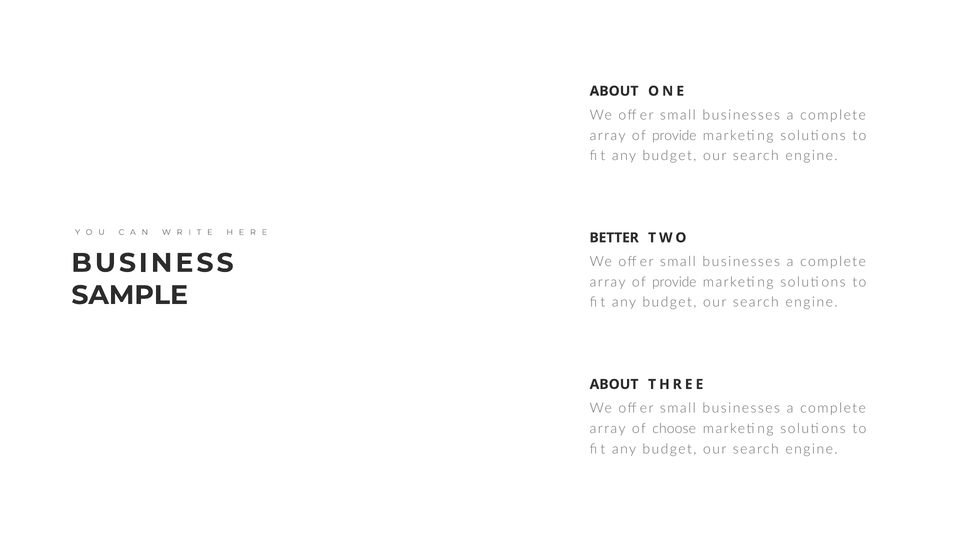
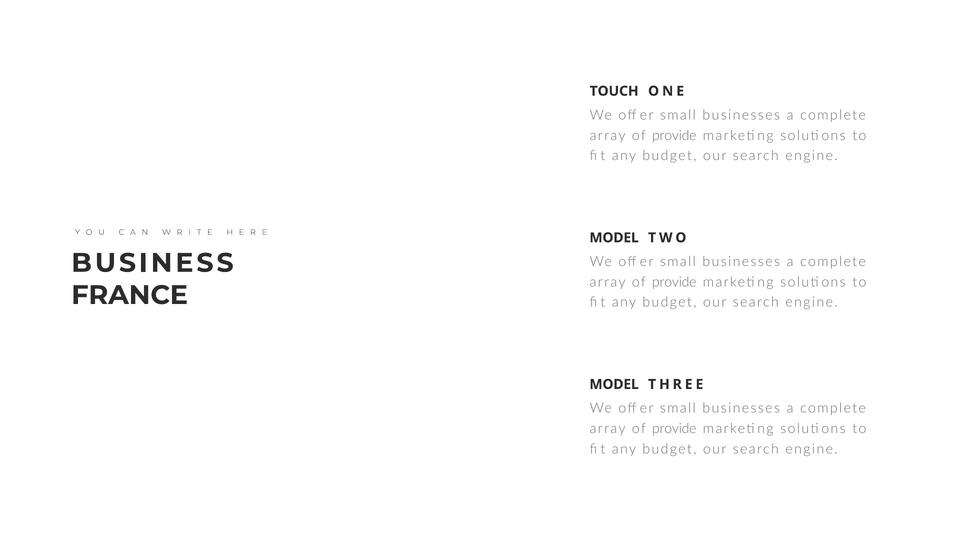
ABOUT: ABOUT -> TOUCH (614, 91)
BETTER: BETTER -> MODEL (614, 238)
SAMPLE: SAMPLE -> FRANCE (130, 295)
ABOUT: ABOUT -> MODEL (614, 384)
choose: choose -> provide (674, 428)
